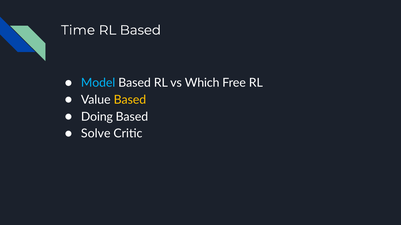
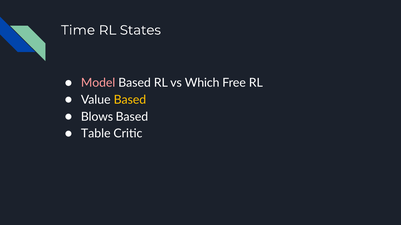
RL Based: Based -> States (140, 30)
Model colour: light blue -> pink (98, 83)
Doing: Doing -> Blows (97, 117)
Solve: Solve -> Table (96, 134)
